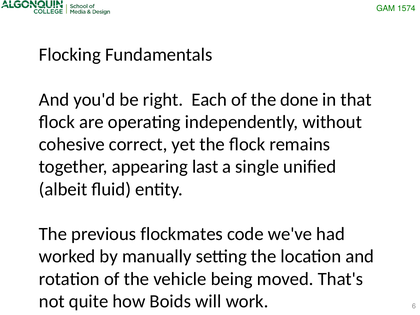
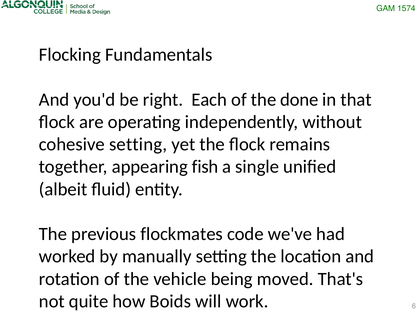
cohesive correct: correct -> setting (138, 144)
last: last -> fish (205, 167)
